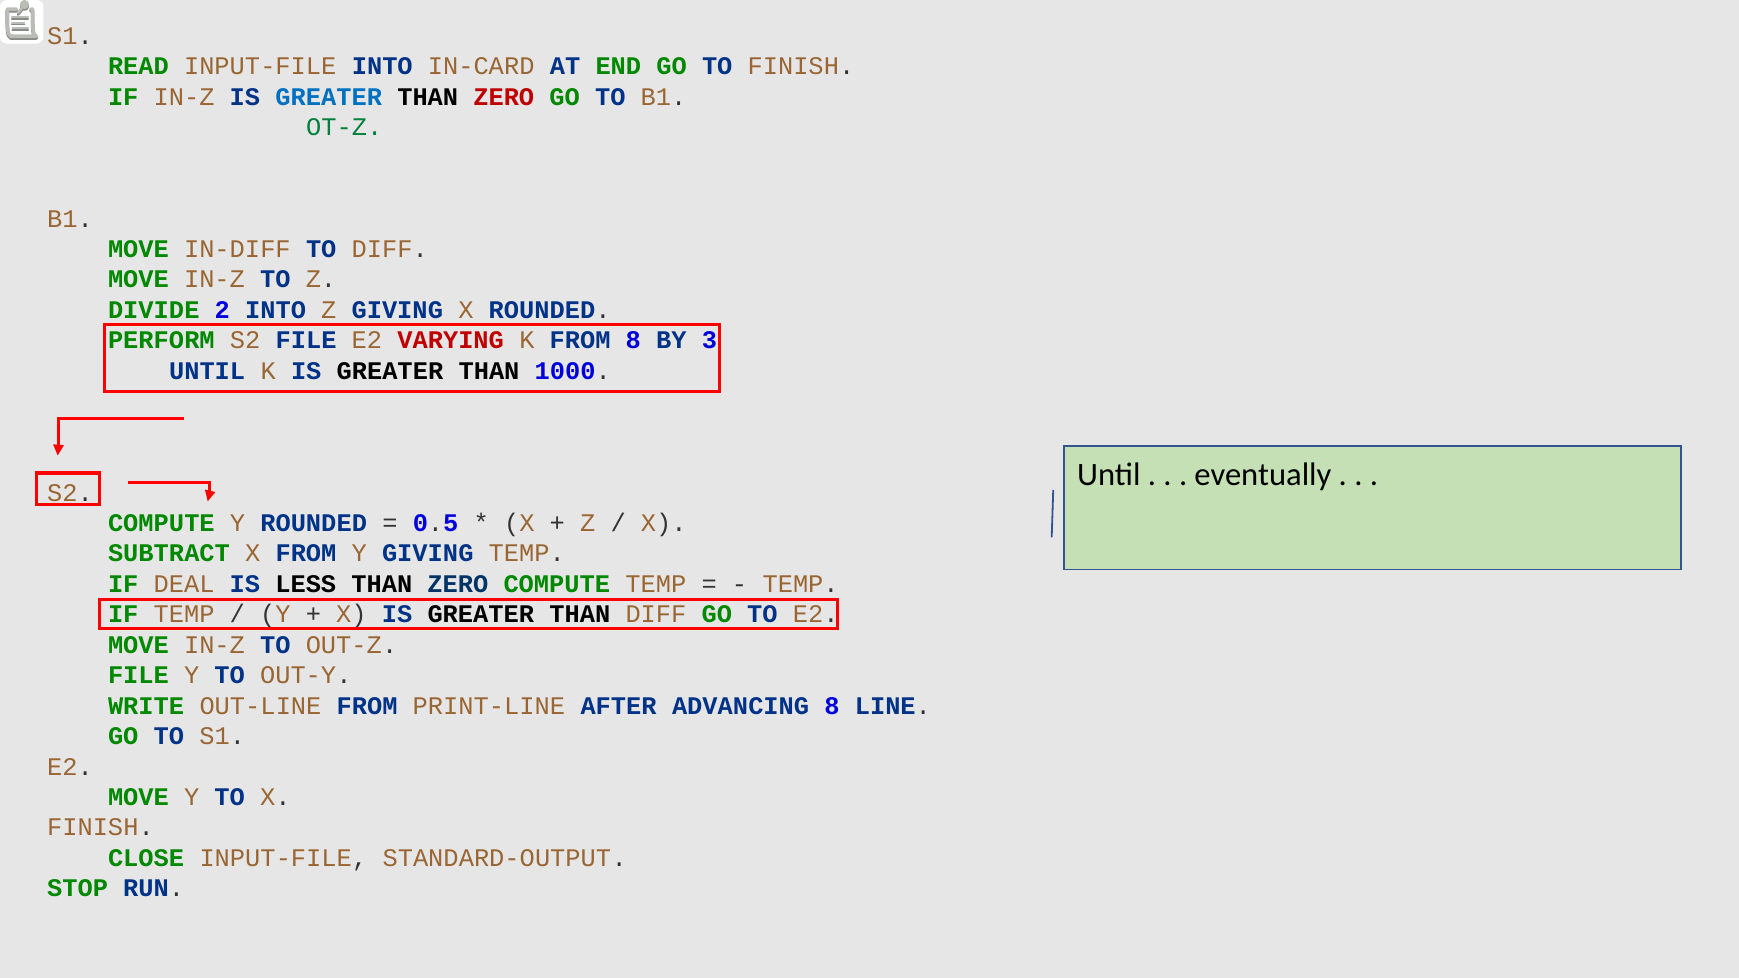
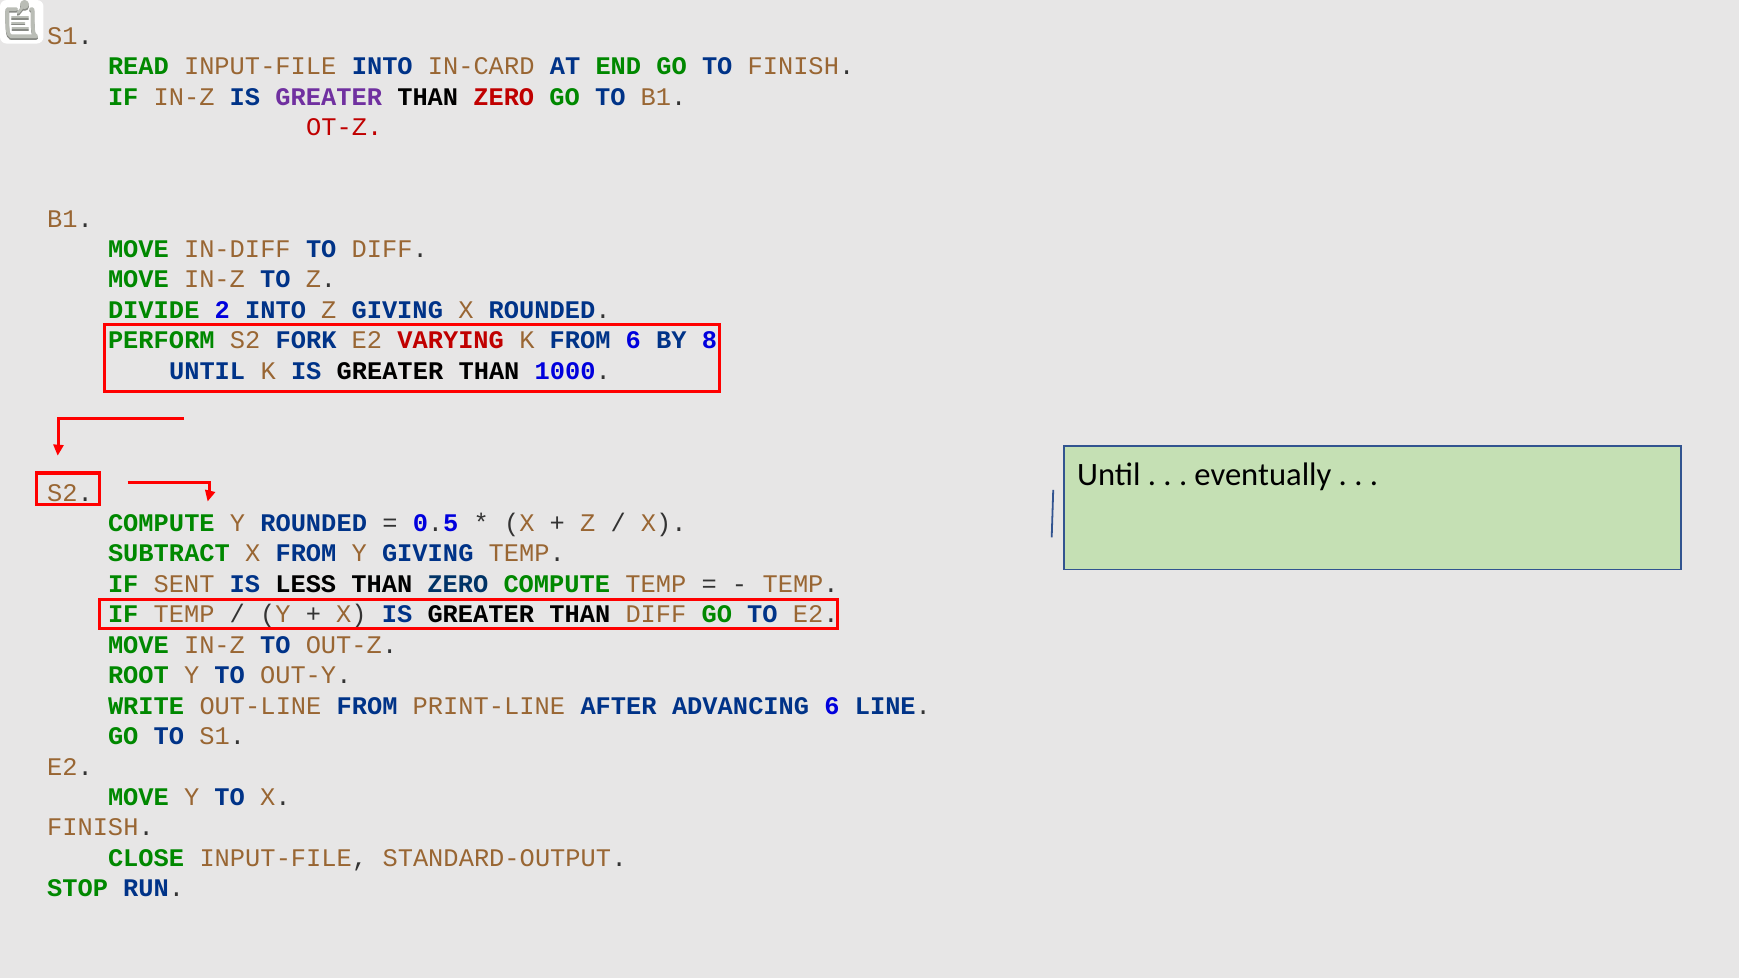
GREATER colour: blue -> purple (329, 97)
OT-Z colour: green -> red (344, 127)
S2 FILE: FILE -> FORK (306, 341)
FROM 8: 8 -> 6 (633, 341)
3: 3 -> 8 (709, 341)
DEAL: DEAL -> SENT (184, 584)
FILE: FILE -> ROOT (138, 675)
ADVANCING 8: 8 -> 6 (832, 706)
